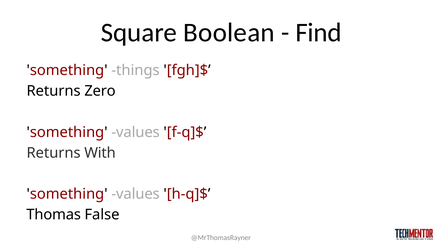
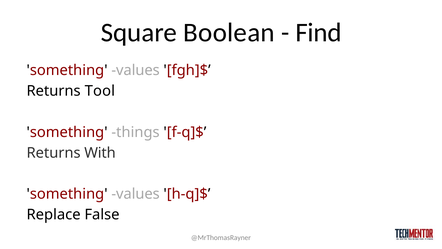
things: things -> values (136, 70)
Zero: Zero -> Tool (100, 91)
values: values -> things (136, 132)
Thomas: Thomas -> Replace (54, 214)
